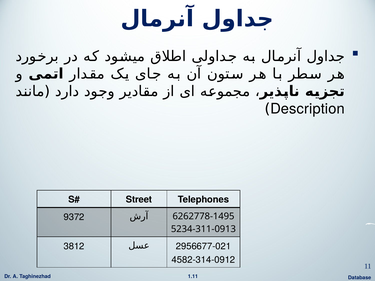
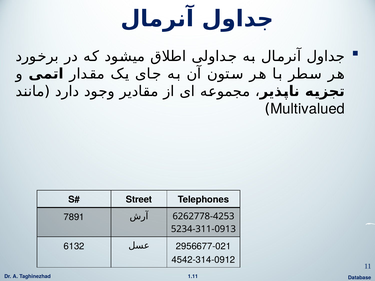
Description: Description -> Multivalued (308, 109)
9372: 9372 -> 7891 (74, 217)
6262778-1495: 6262778-1495 -> 6262778-4253 (203, 216)
3812: 3812 -> 6132 (74, 247)
4582-314-0912: 4582-314-0912 -> 4542-314-0912 (203, 260)
